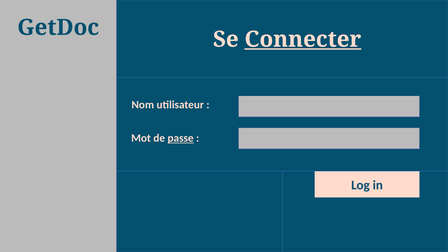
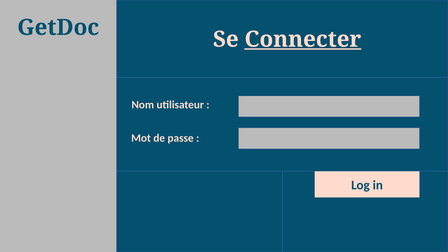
passe underline: present -> none (181, 138)
